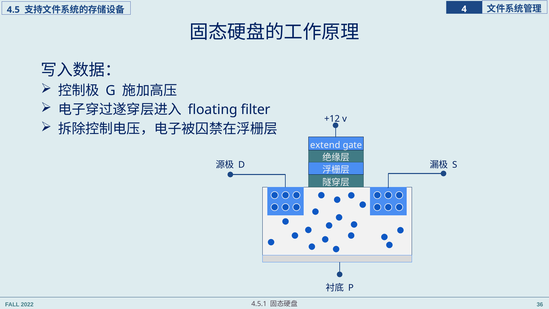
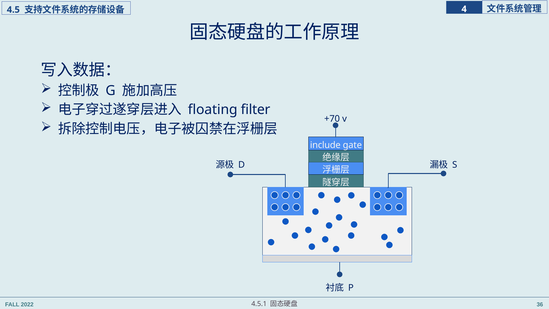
+12: +12 -> +70 (332, 119)
extend: extend -> include (325, 145)
